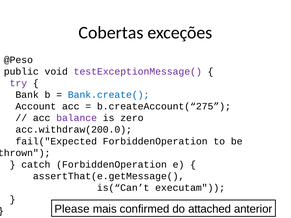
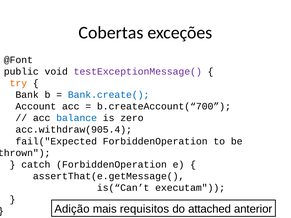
@Peso: @Peso -> @Font (18, 60)
try colour: purple -> orange (18, 83)
b.createAccount(“275: b.createAccount(“275 -> b.createAccount(“700 (164, 106)
balance colour: purple -> blue (77, 118)
acc.withdraw(200.0: acc.withdraw(200.0 -> acc.withdraw(905.4 (74, 130)
Please: Please -> Adição (72, 209)
confirmed: confirmed -> requisitos (145, 209)
